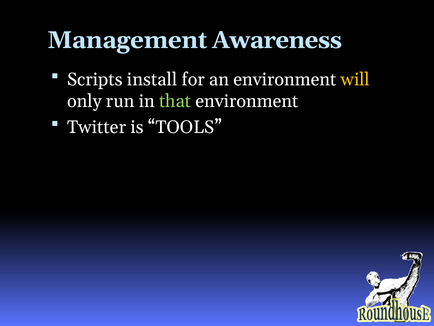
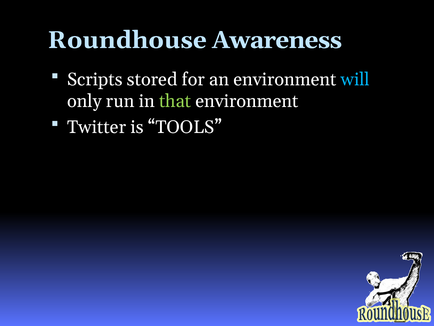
Management: Management -> Roundhouse (127, 40)
install: install -> stored (152, 79)
will colour: yellow -> light blue (355, 79)
